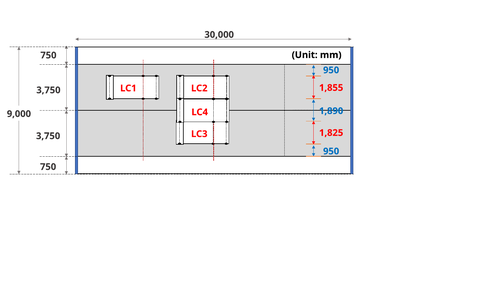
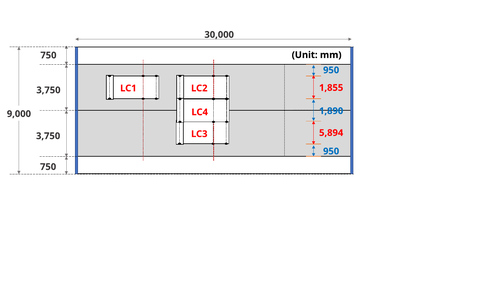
1,825: 1,825 -> 5,894 (331, 133)
